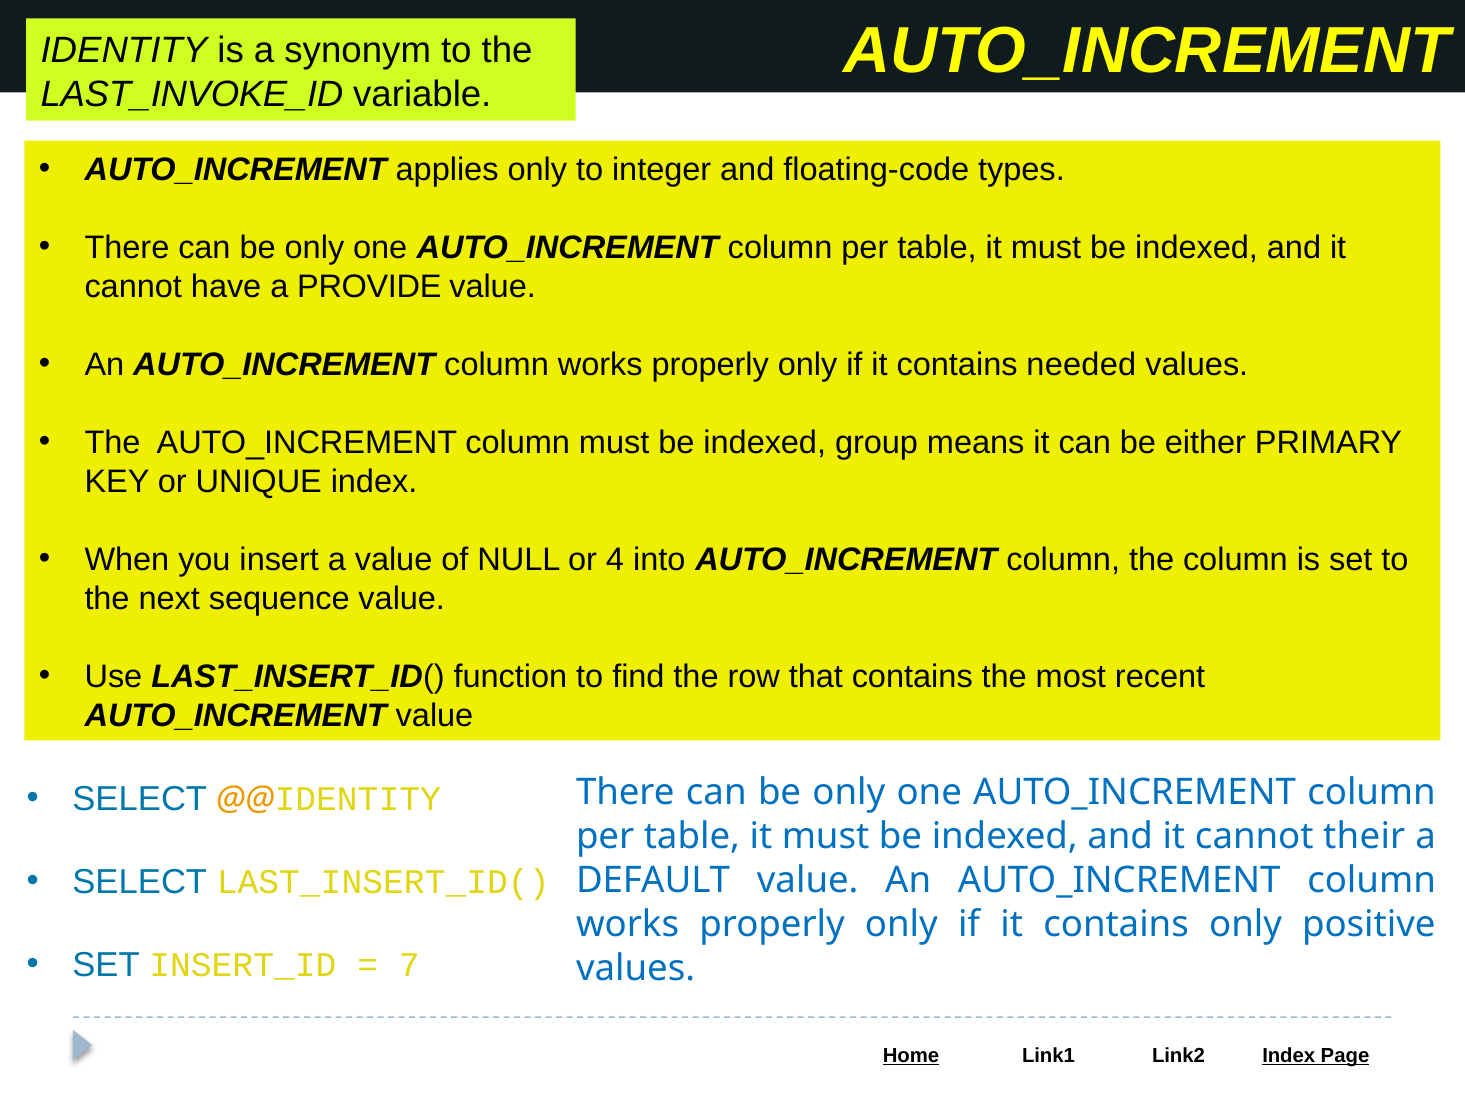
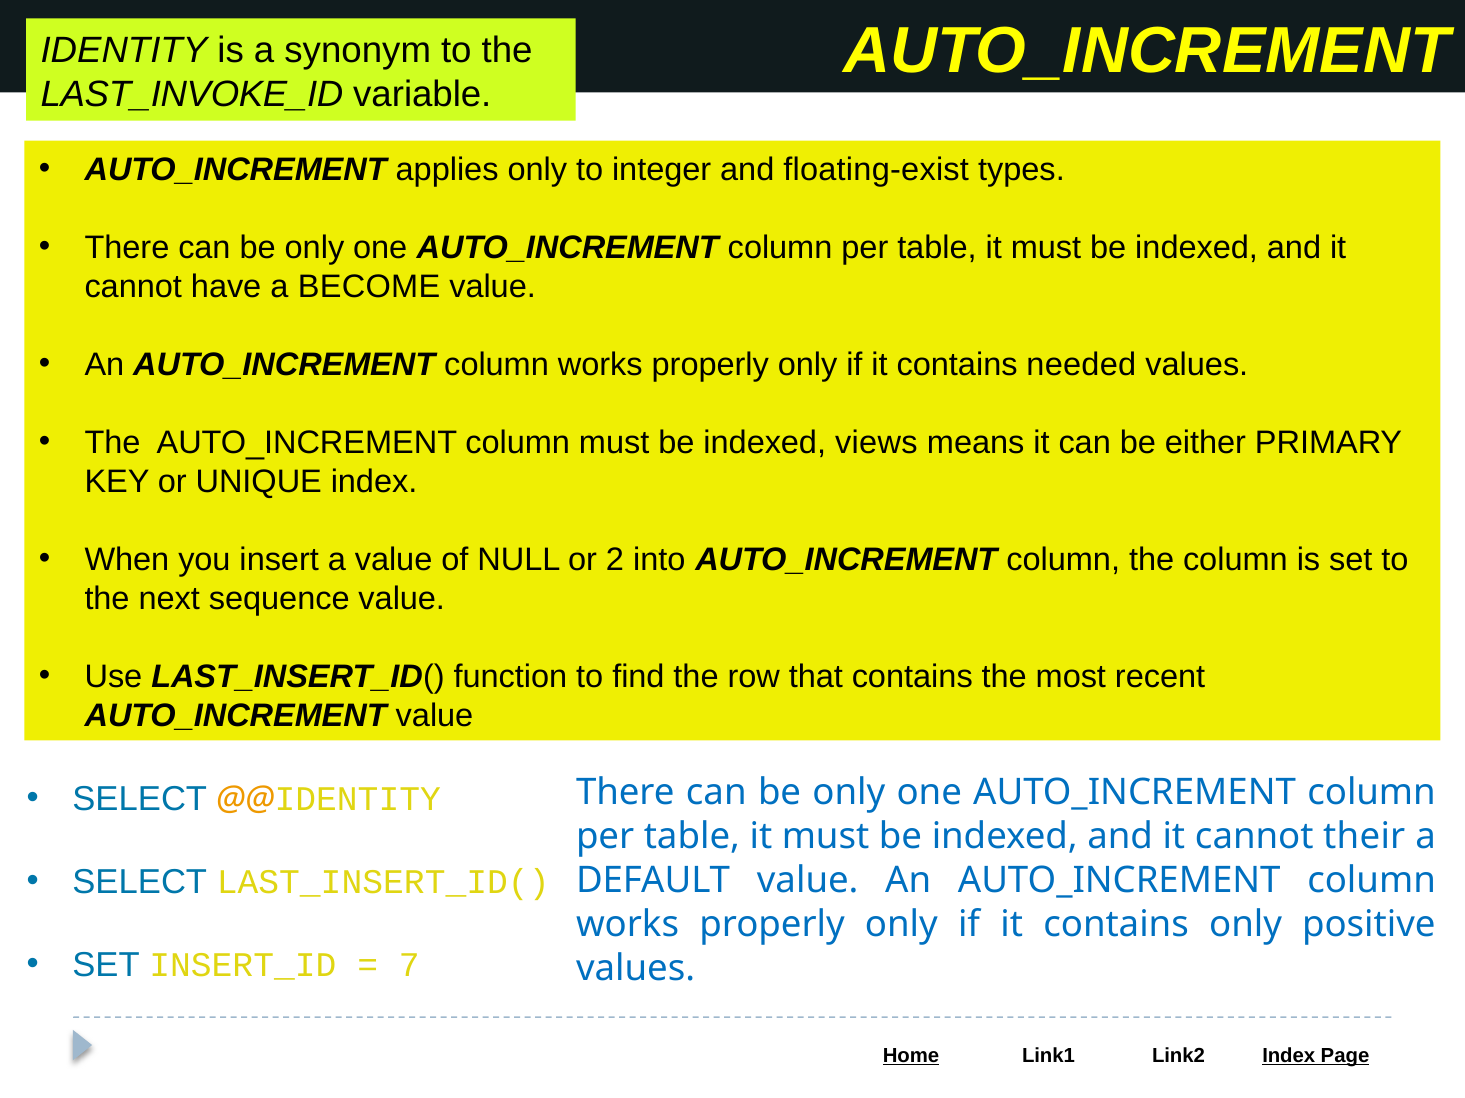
floating-code: floating-code -> floating-exist (876, 170)
PROVIDE: PROVIDE -> BECOME (369, 287)
group: group -> views (876, 443)
4: 4 -> 2 (615, 560)
